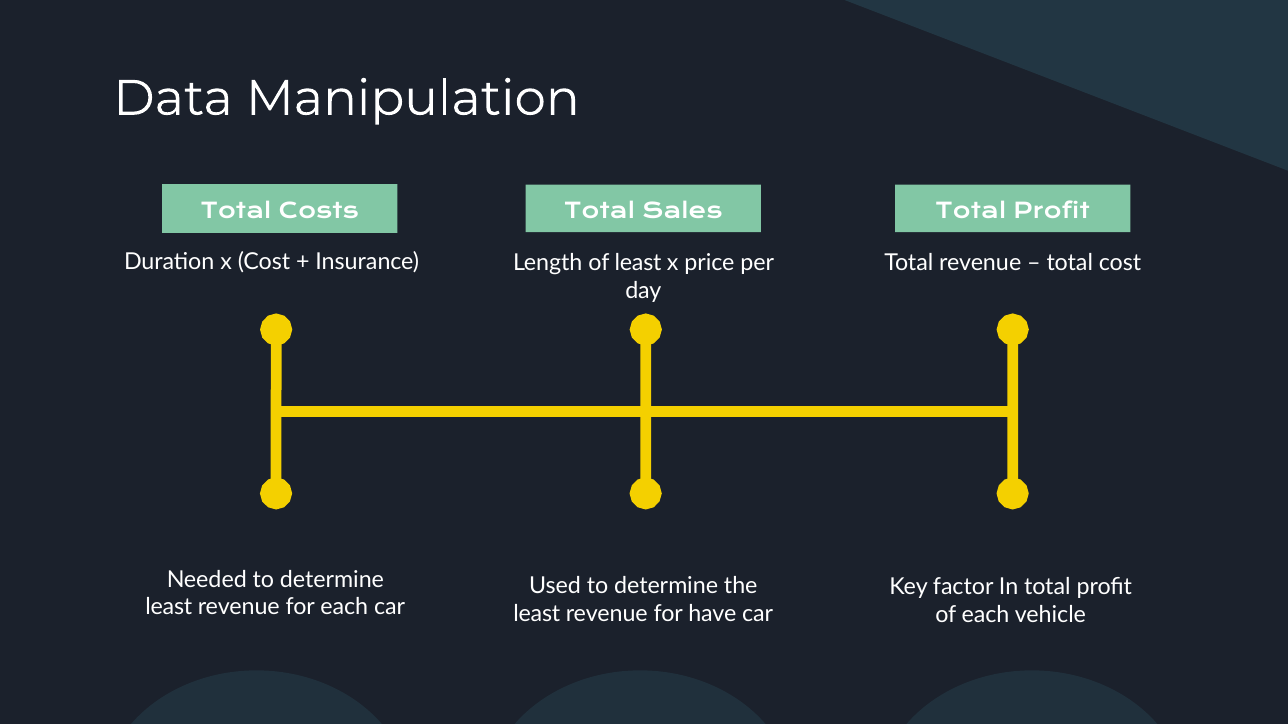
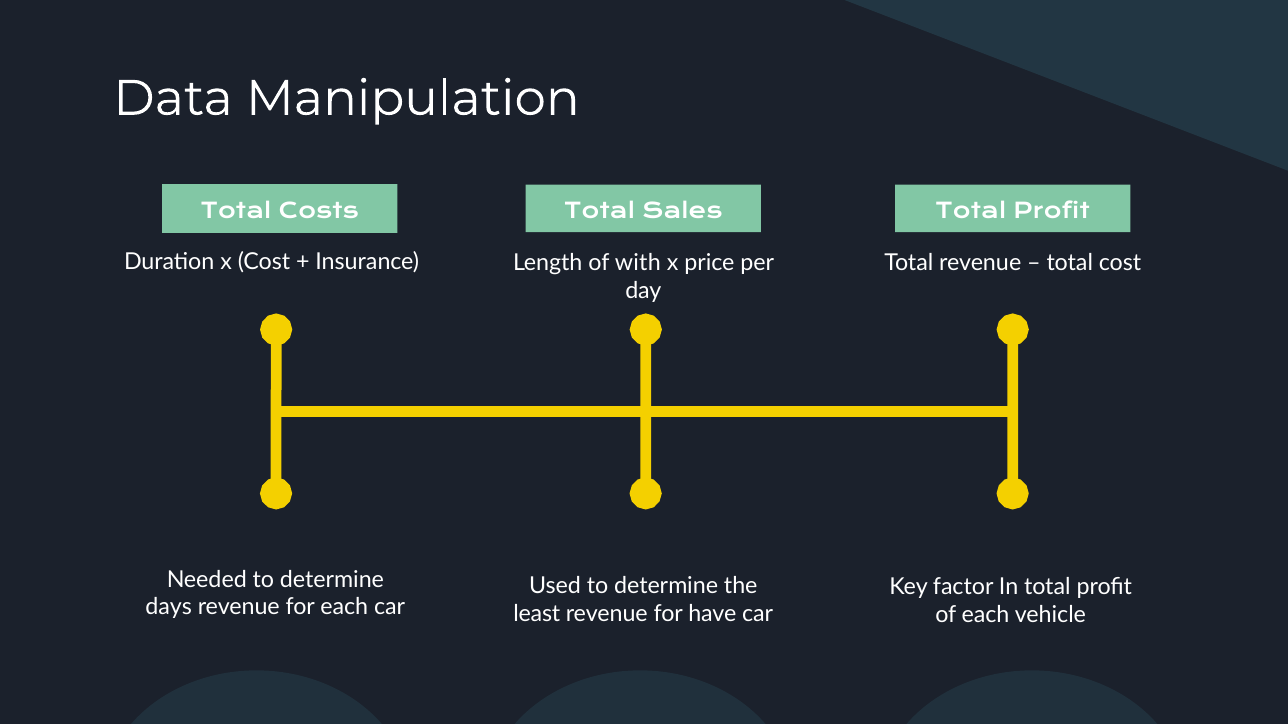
of least: least -> with (638, 263)
least: least -> days (169, 608)
